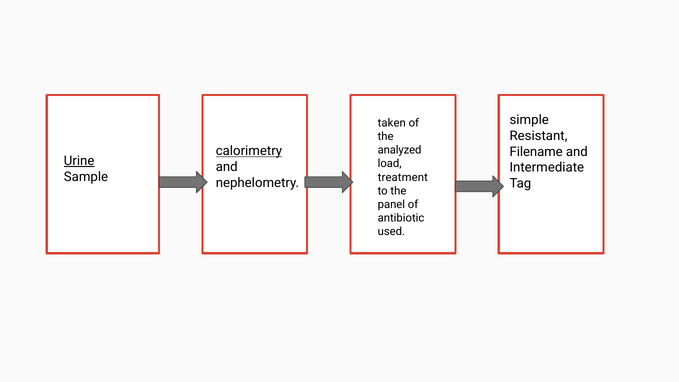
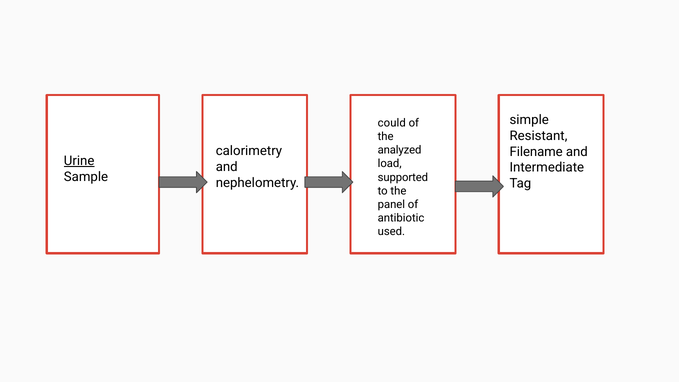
taken: taken -> could (392, 123)
calorimetry underline: present -> none (249, 151)
treatment: treatment -> supported (403, 177)
